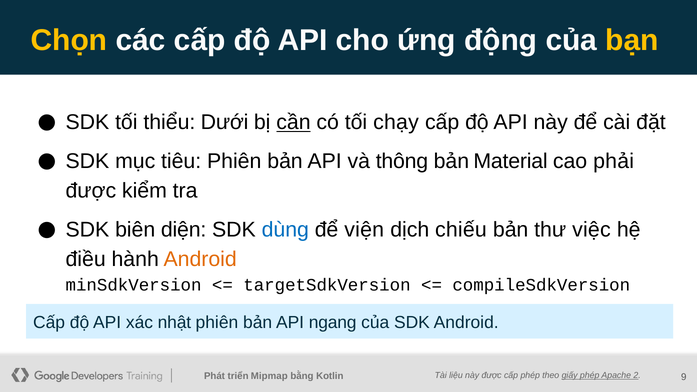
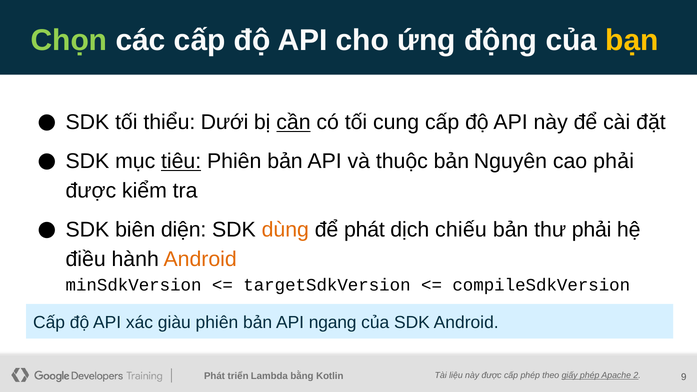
Chọn colour: yellow -> light green (69, 40)
chạy: chạy -> cung (396, 122)
tiêu underline: none -> present (181, 161)
thông: thông -> thuộc (402, 161)
Material: Material -> Nguyên (510, 161)
dùng colour: blue -> orange (285, 230)
để viện: viện -> phát (364, 230)
thư việc: việc -> phải (592, 230)
nhật: nhật -> giàu (174, 322)
Mipmap: Mipmap -> Lambda (269, 376)
